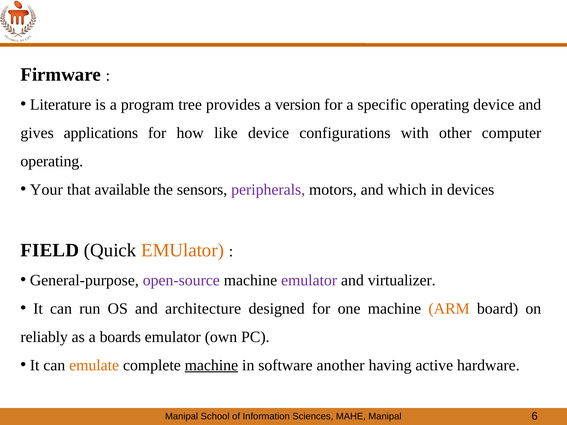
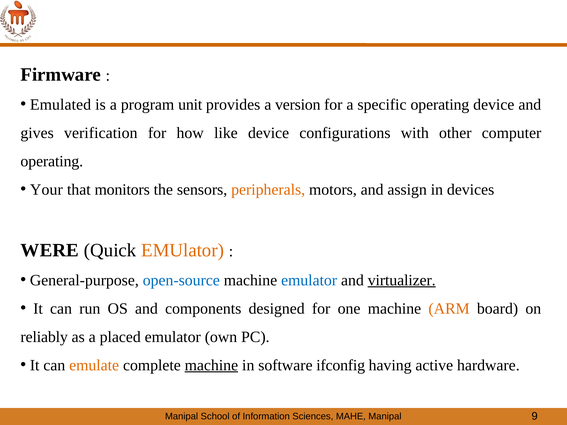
Literature: Literature -> Emulated (61, 105)
tree: tree -> unit (190, 105)
applications: applications -> verification (101, 133)
available: available -> monitors (122, 190)
peripherals colour: purple -> orange (268, 190)
which: which -> assign (407, 190)
FIELD: FIELD -> WERE (50, 250)
open-source colour: purple -> blue (181, 280)
emulator colour: purple -> blue (309, 280)
virtualizer underline: none -> present (402, 280)
architecture: architecture -> components (203, 309)
boards: boards -> placed (120, 337)
another: another -> ifconfig (341, 365)
6: 6 -> 9 (535, 417)
